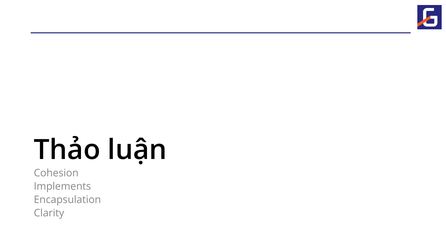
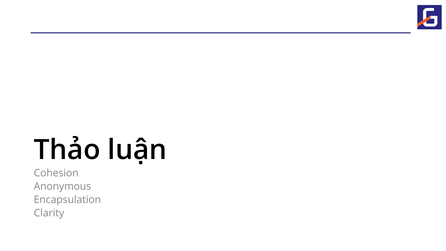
Implements: Implements -> Anonymous (62, 186)
